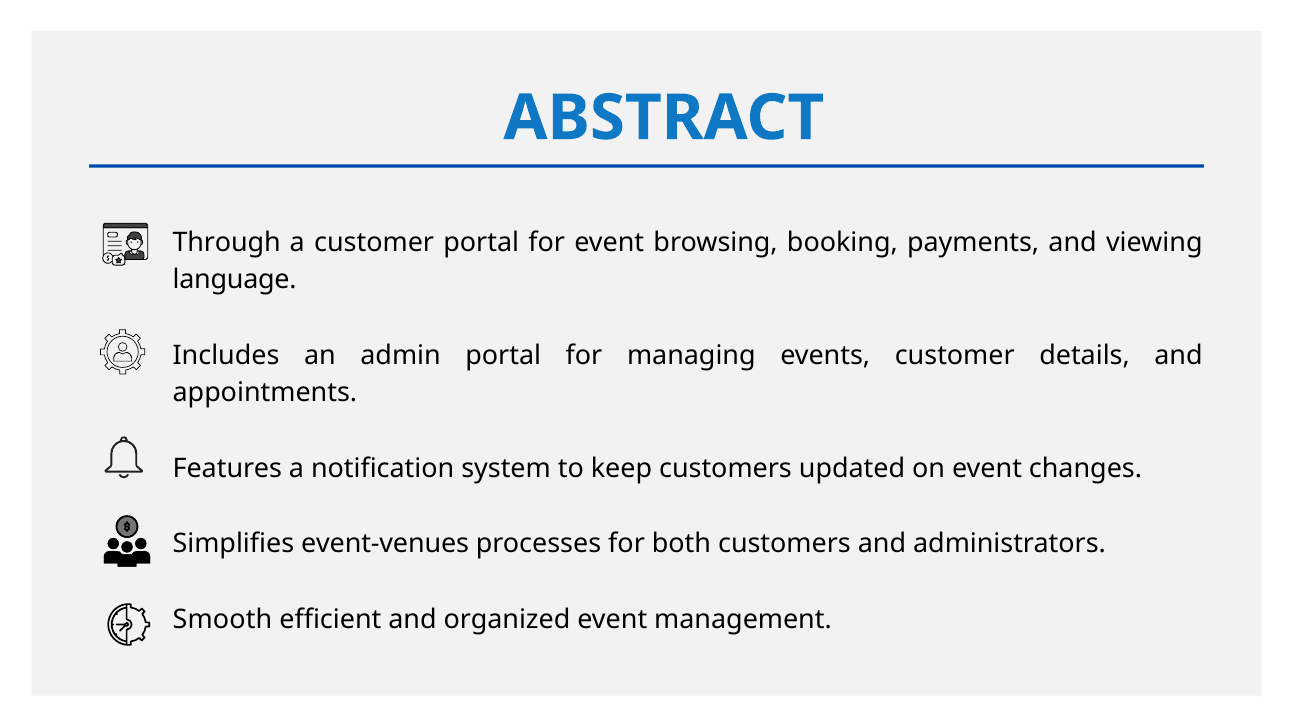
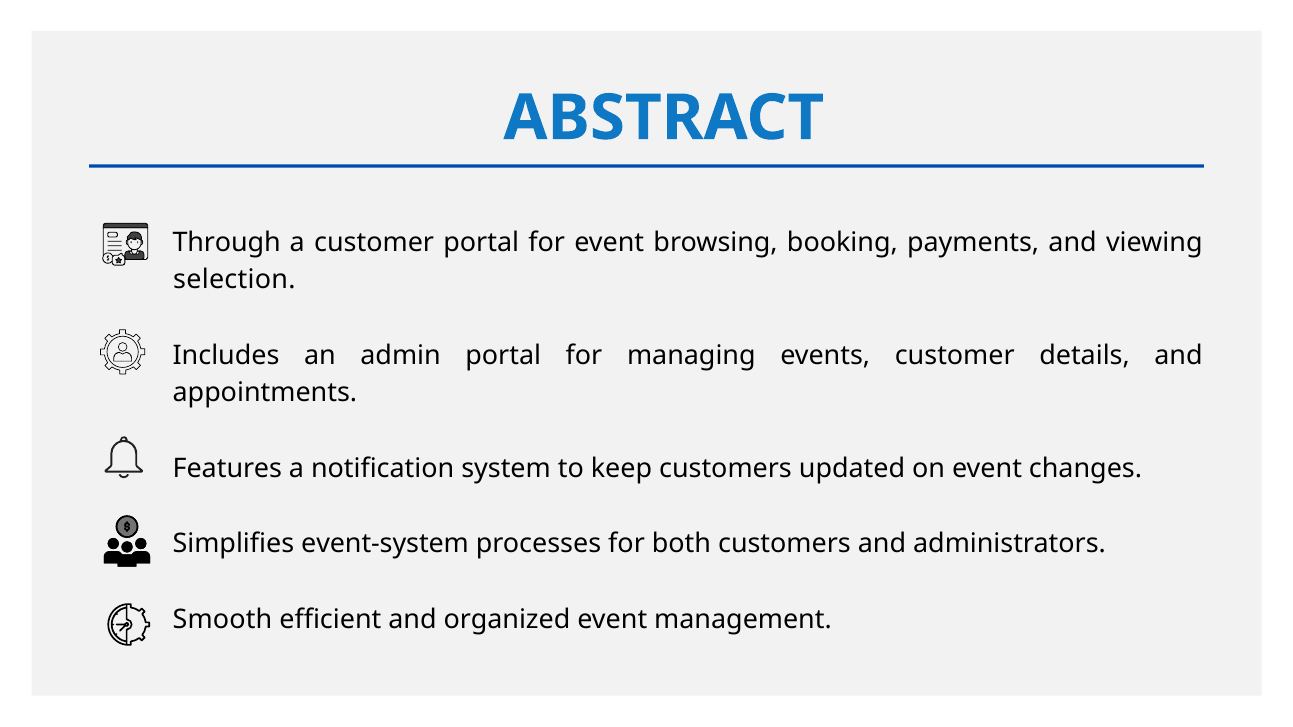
language: language -> selection (234, 280)
event-venues: event-venues -> event-system (385, 544)
